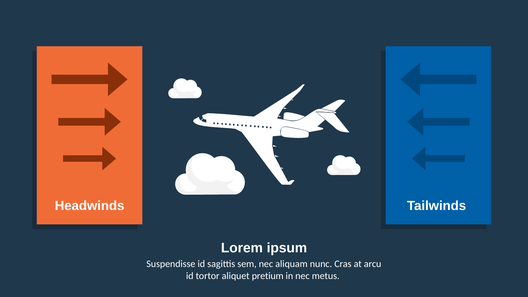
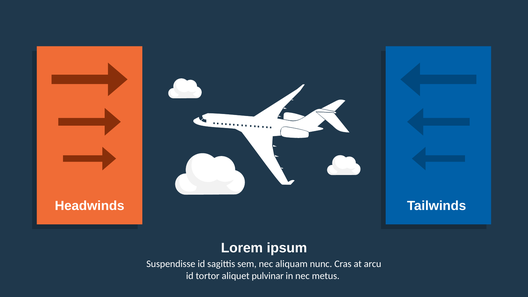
pretium: pretium -> pulvinar (268, 276)
